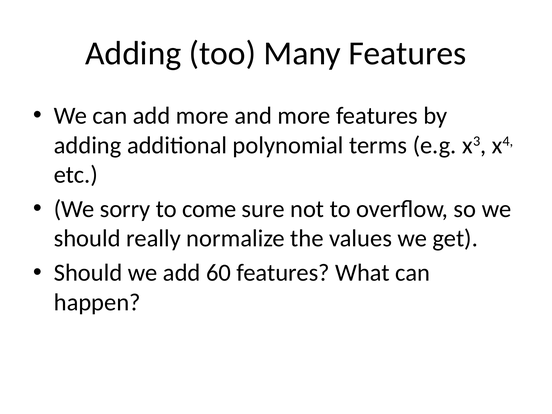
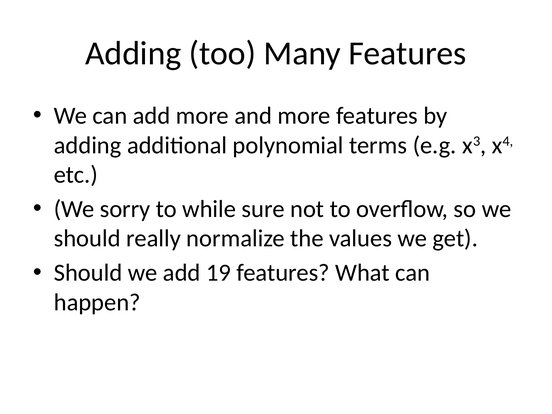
come: come -> while (209, 209)
60: 60 -> 19 (218, 273)
